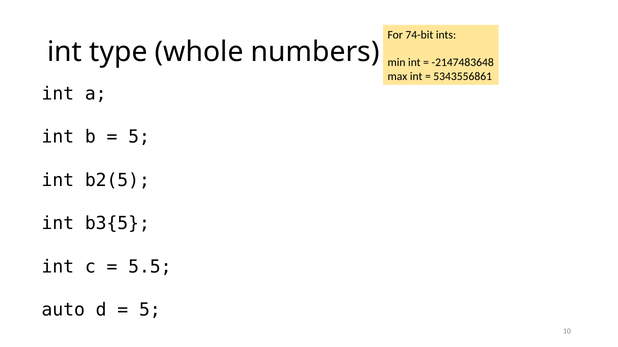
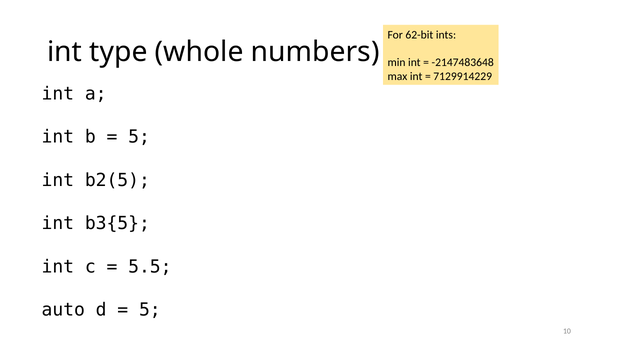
74-bit: 74-bit -> 62-bit (419, 35)
5343556861: 5343556861 -> 7129914229 (463, 77)
